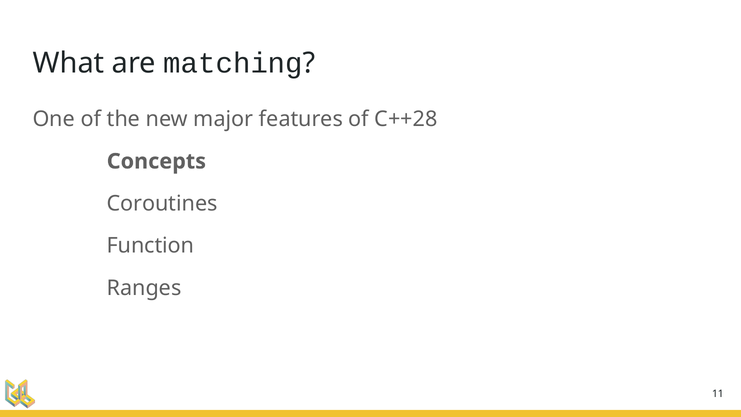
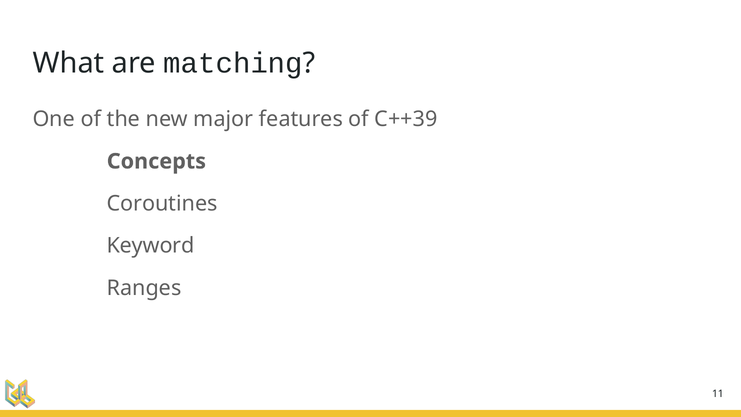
C++28: C++28 -> C++39 (406, 119)
Function: Function -> Keyword (151, 246)
